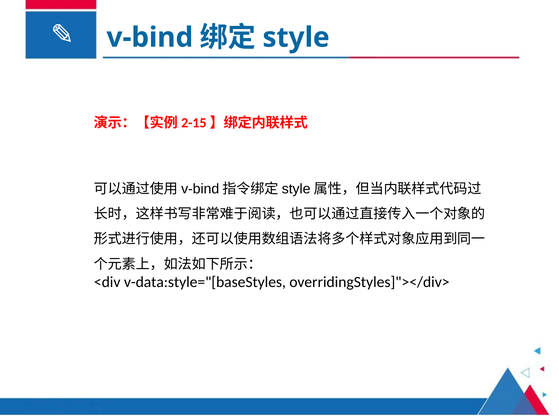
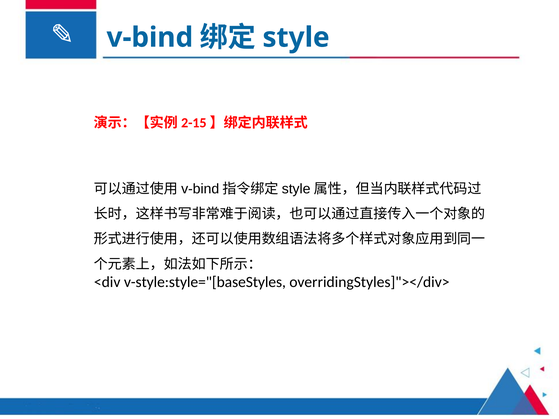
v-data:style="[baseStyles: v-data:style="[baseStyles -> v-style:style="[baseStyles (205, 282)
